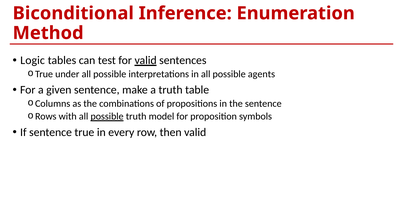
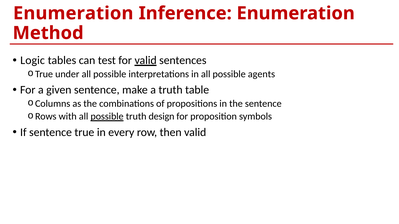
Biconditional: Biconditional -> Enumeration (73, 13)
model: model -> design (162, 117)
